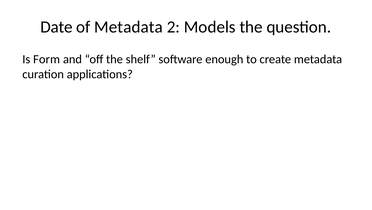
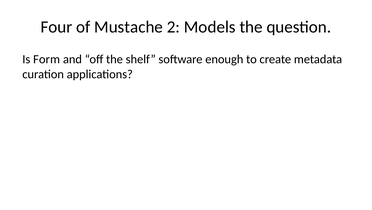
Date: Date -> Four (56, 27)
of Metadata: Metadata -> Mustache (129, 27)
